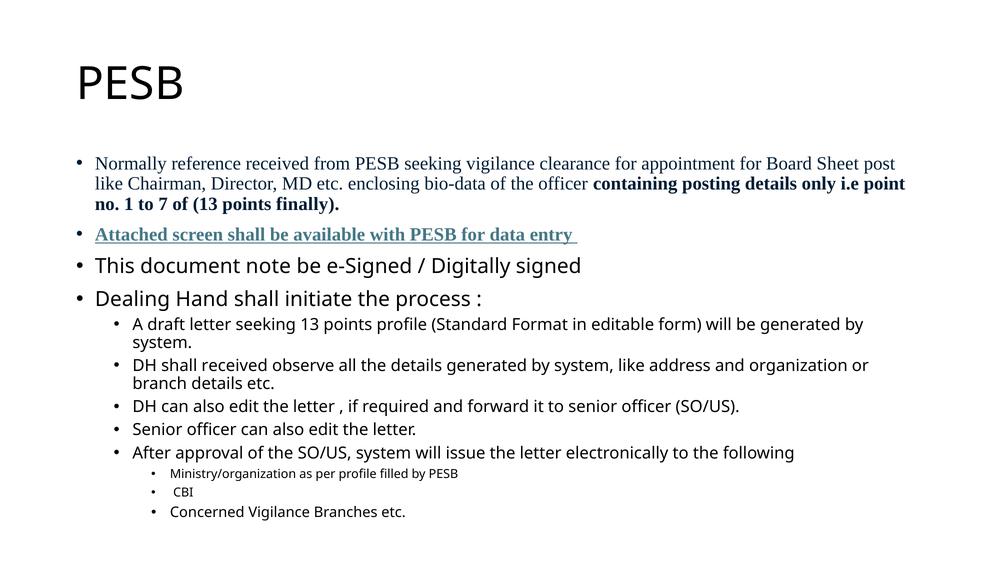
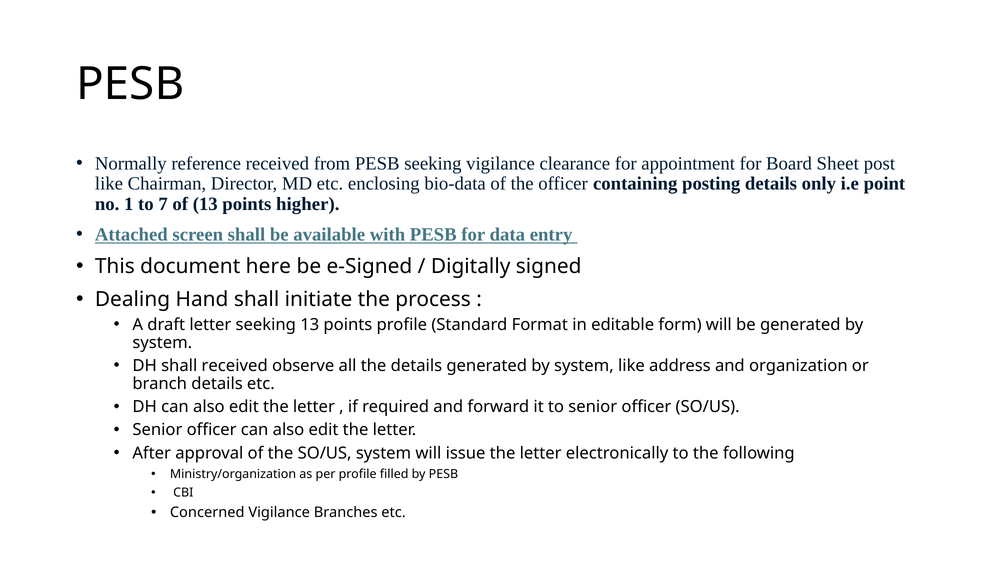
finally: finally -> higher (308, 204)
note: note -> here (268, 267)
